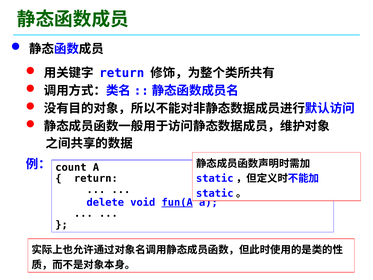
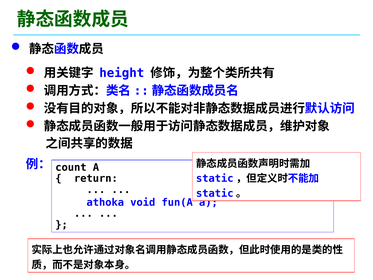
return: return -> height (122, 73)
delete: delete -> athoka (105, 202)
fun(A underline: present -> none (177, 202)
